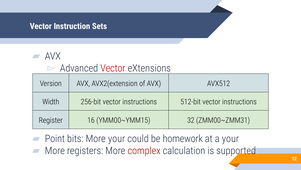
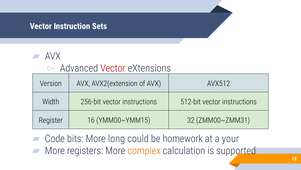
Point: Point -> Code (55, 138)
More your: your -> long (117, 138)
complex colour: red -> orange (144, 150)
